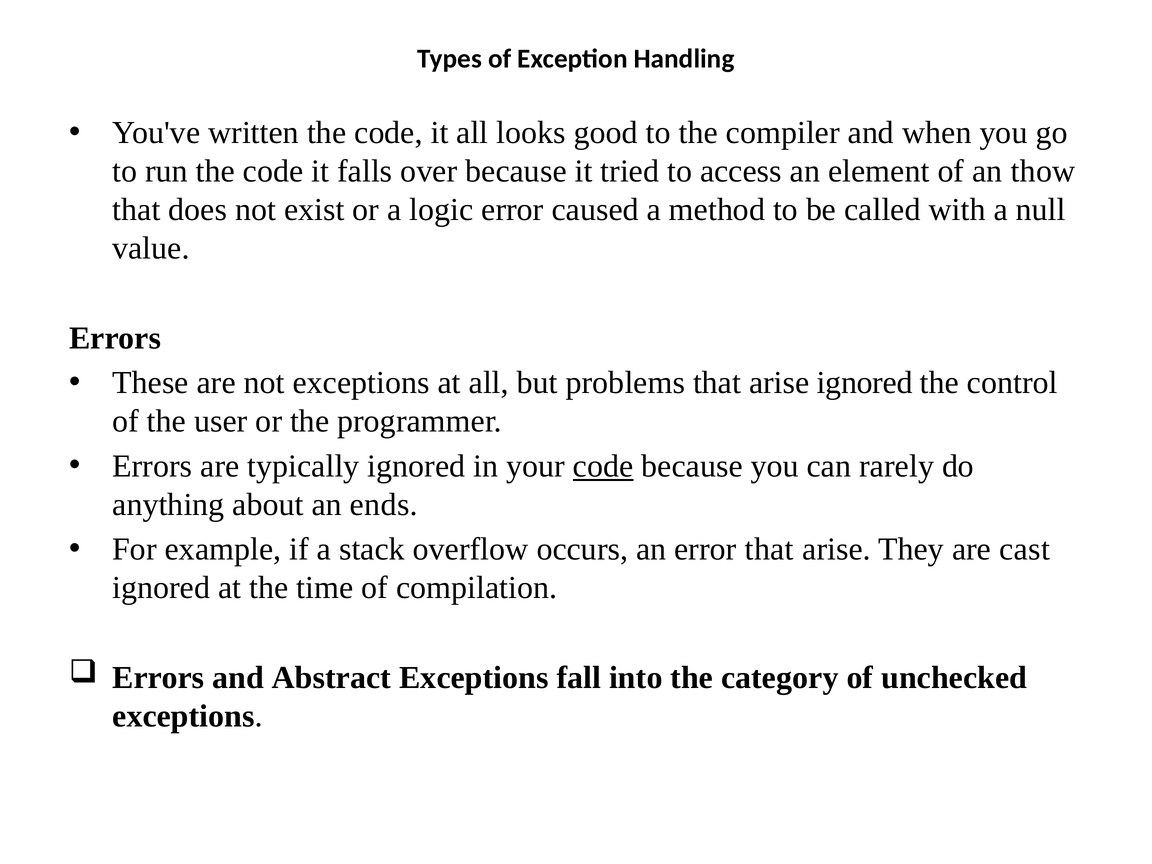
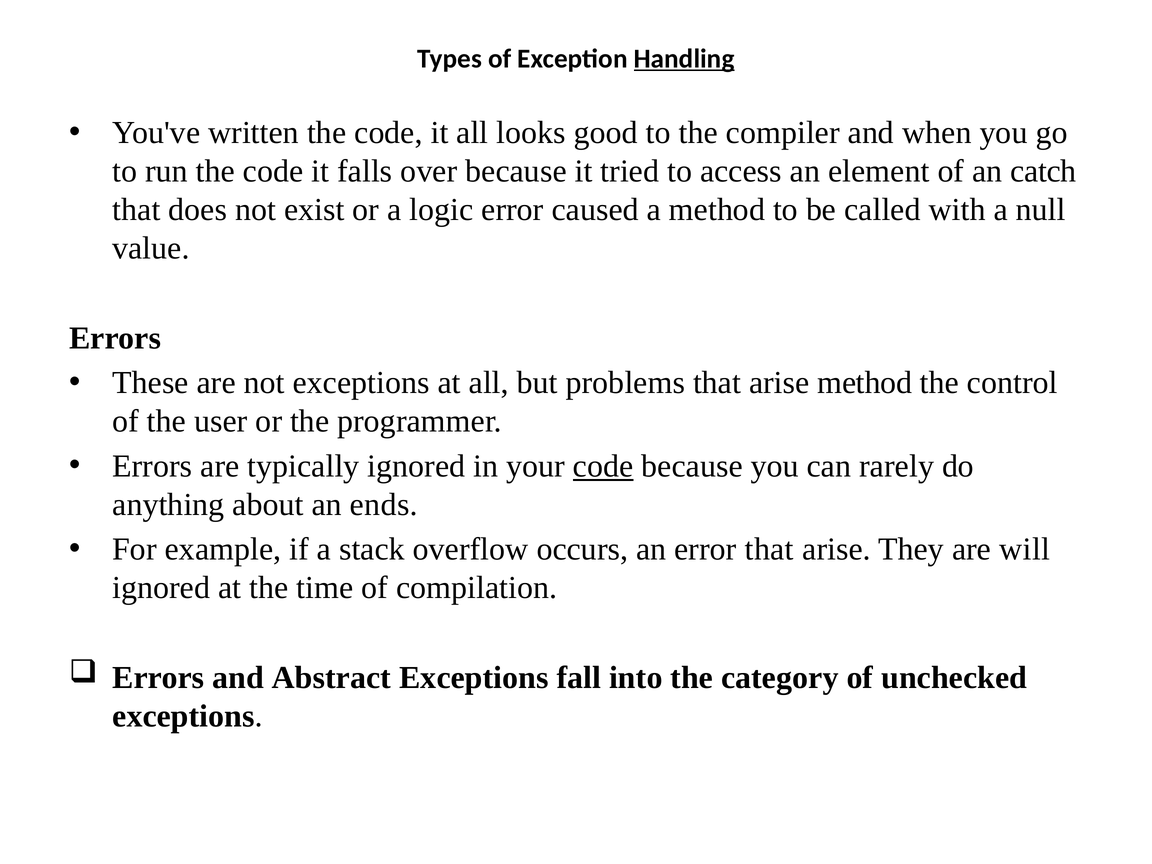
Handling underline: none -> present (684, 59)
thow: thow -> catch (1043, 171)
arise ignored: ignored -> method (865, 383)
cast: cast -> will (1025, 549)
